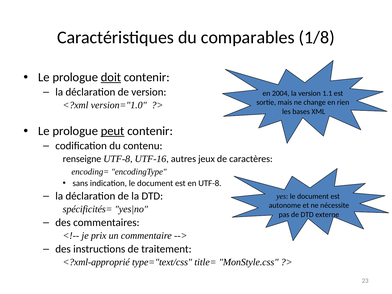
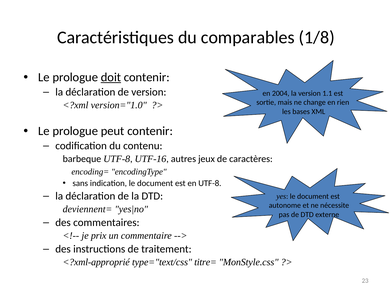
peut underline: present -> none (113, 131)
renseigne: renseigne -> barbeque (82, 159)
spécificités=: spécificités= -> deviennent= (87, 209)
title=: title= -> titre= (205, 262)
